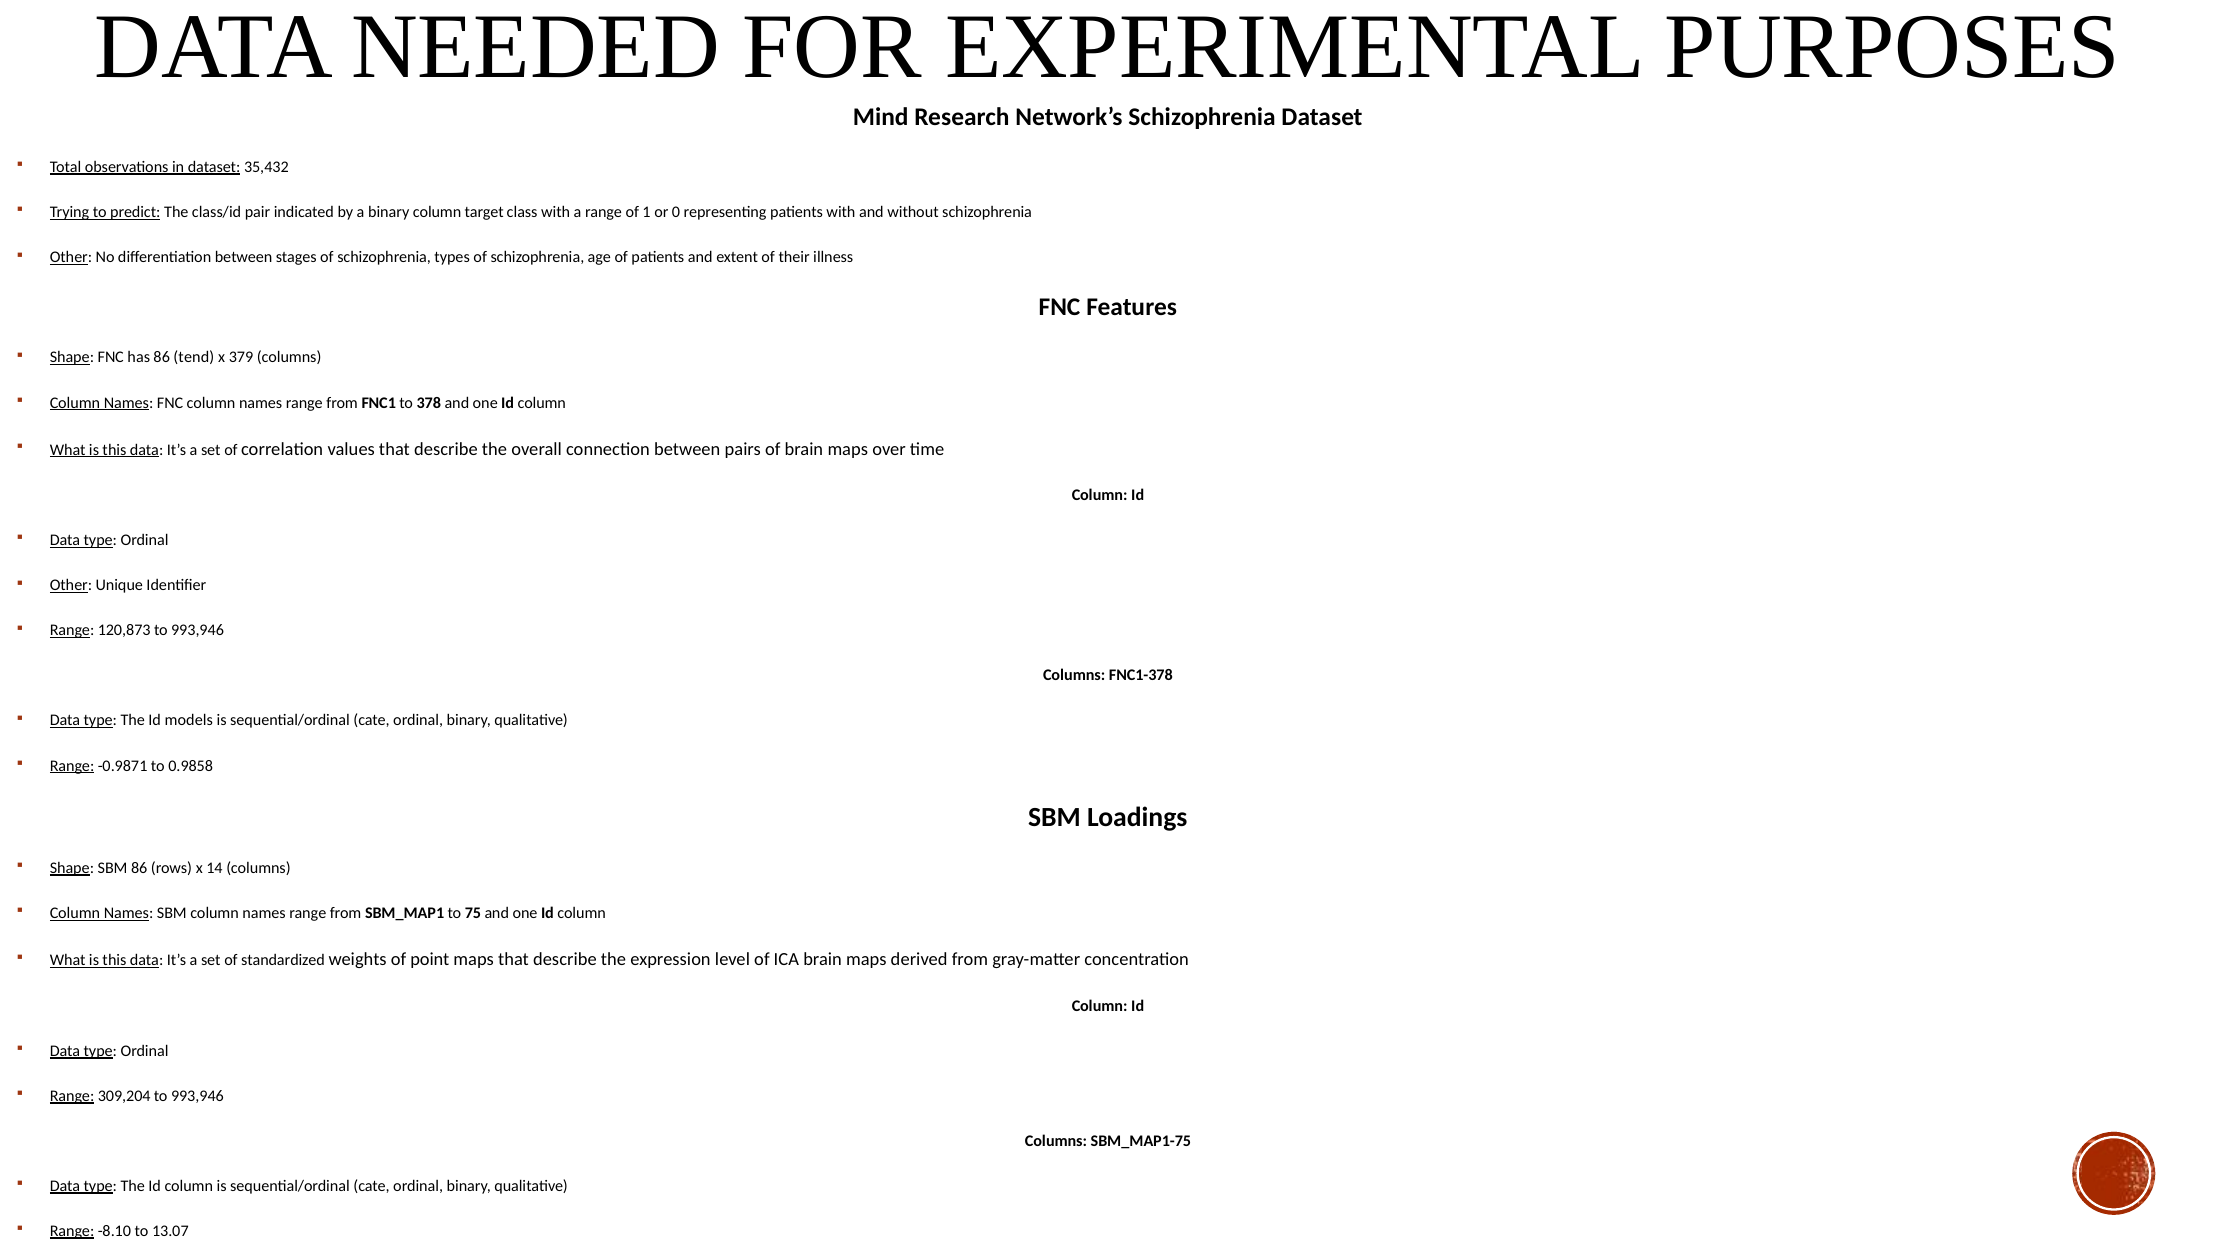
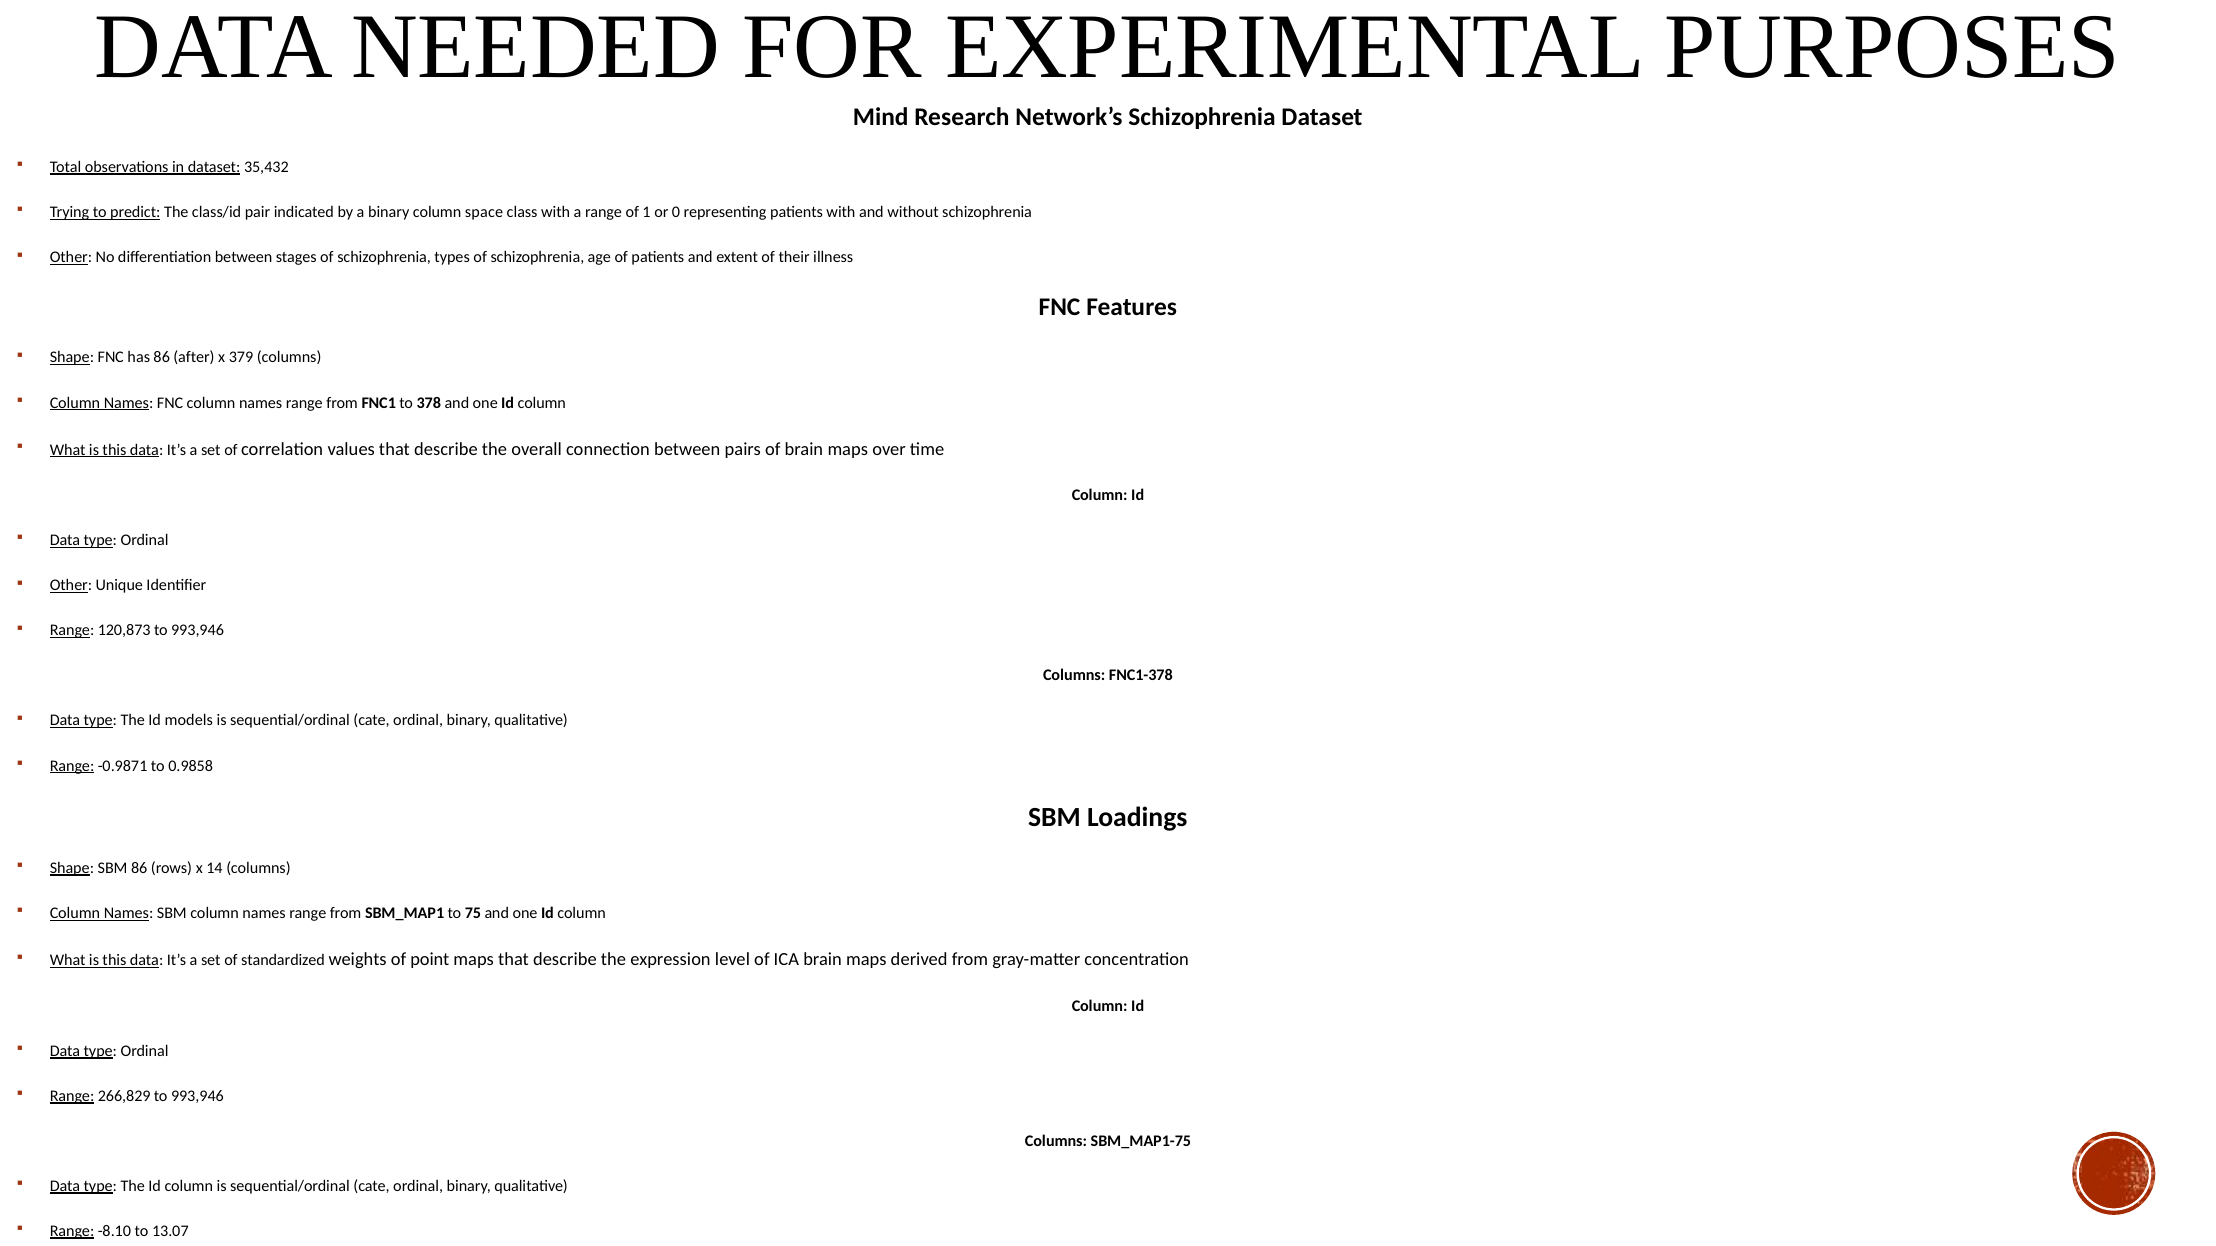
target: target -> space (484, 212)
tend: tend -> after (194, 358)
309,204: 309,204 -> 266,829 (124, 1097)
